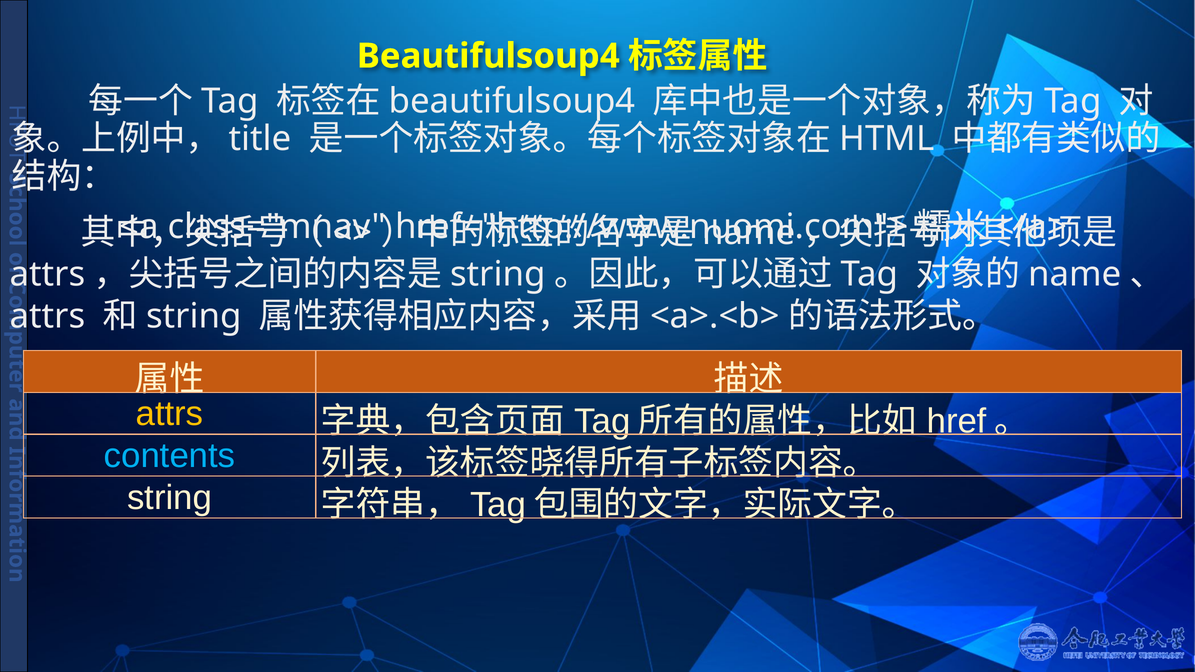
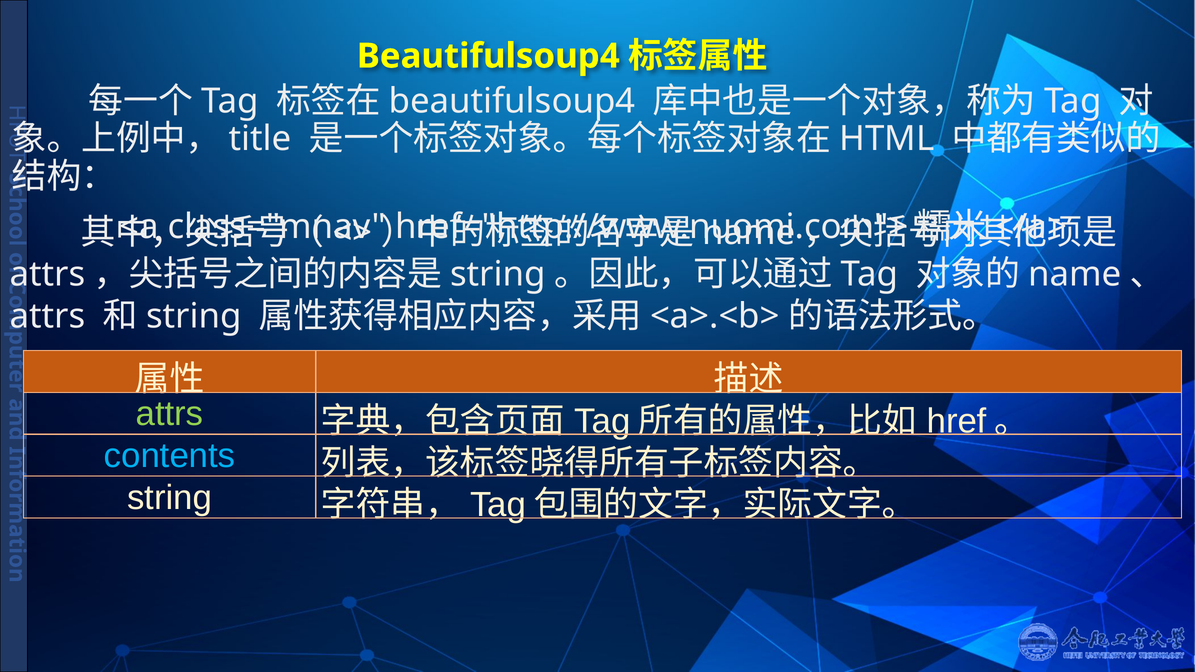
attrs colour: yellow -> light green (169, 414)
